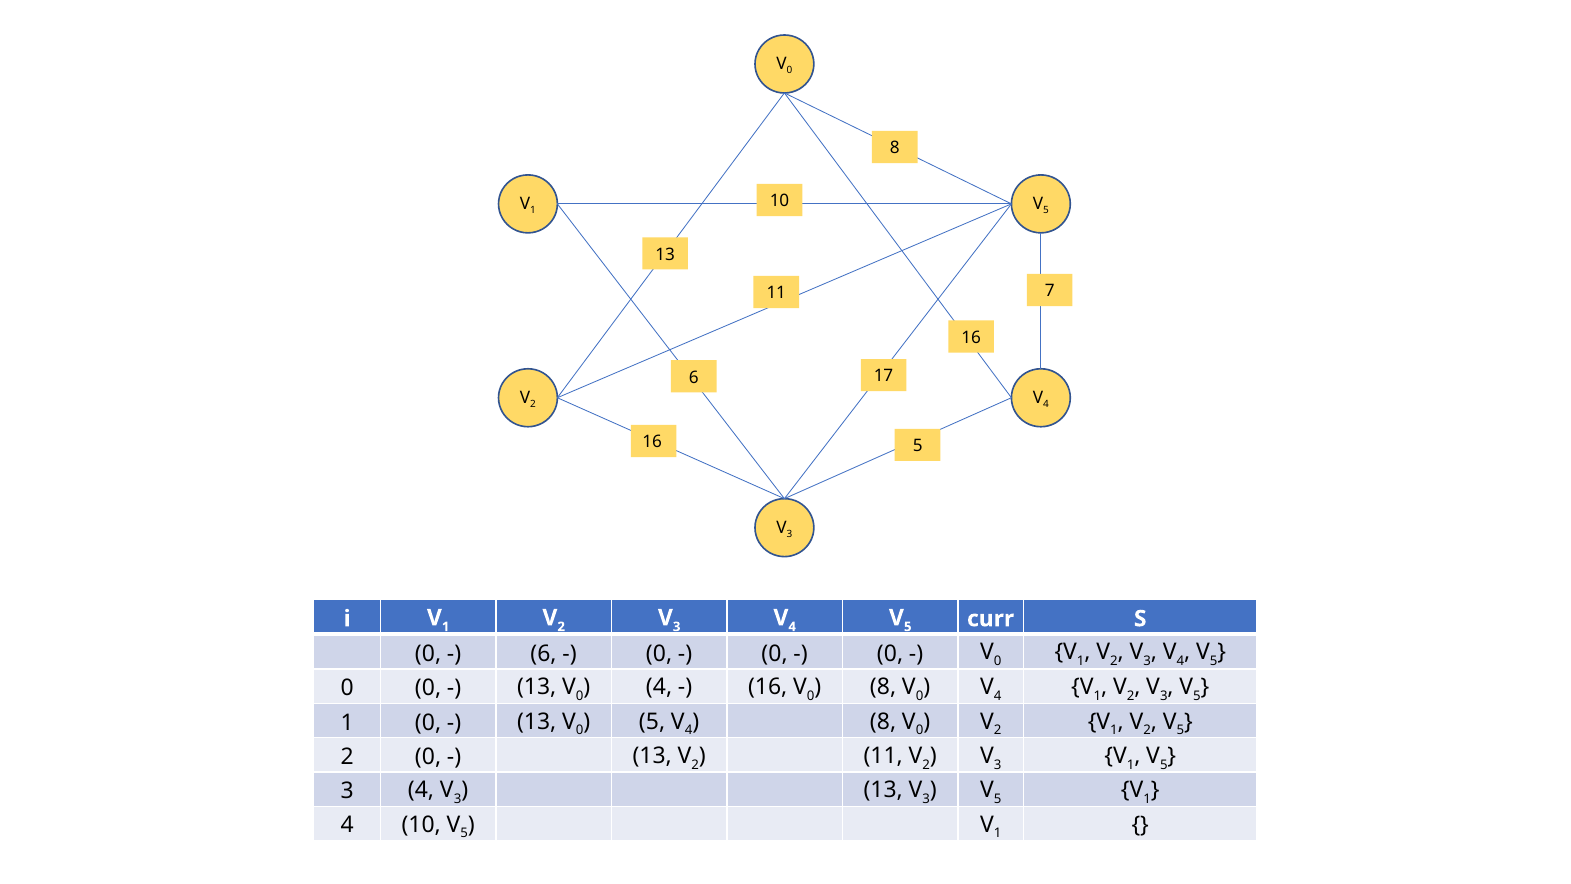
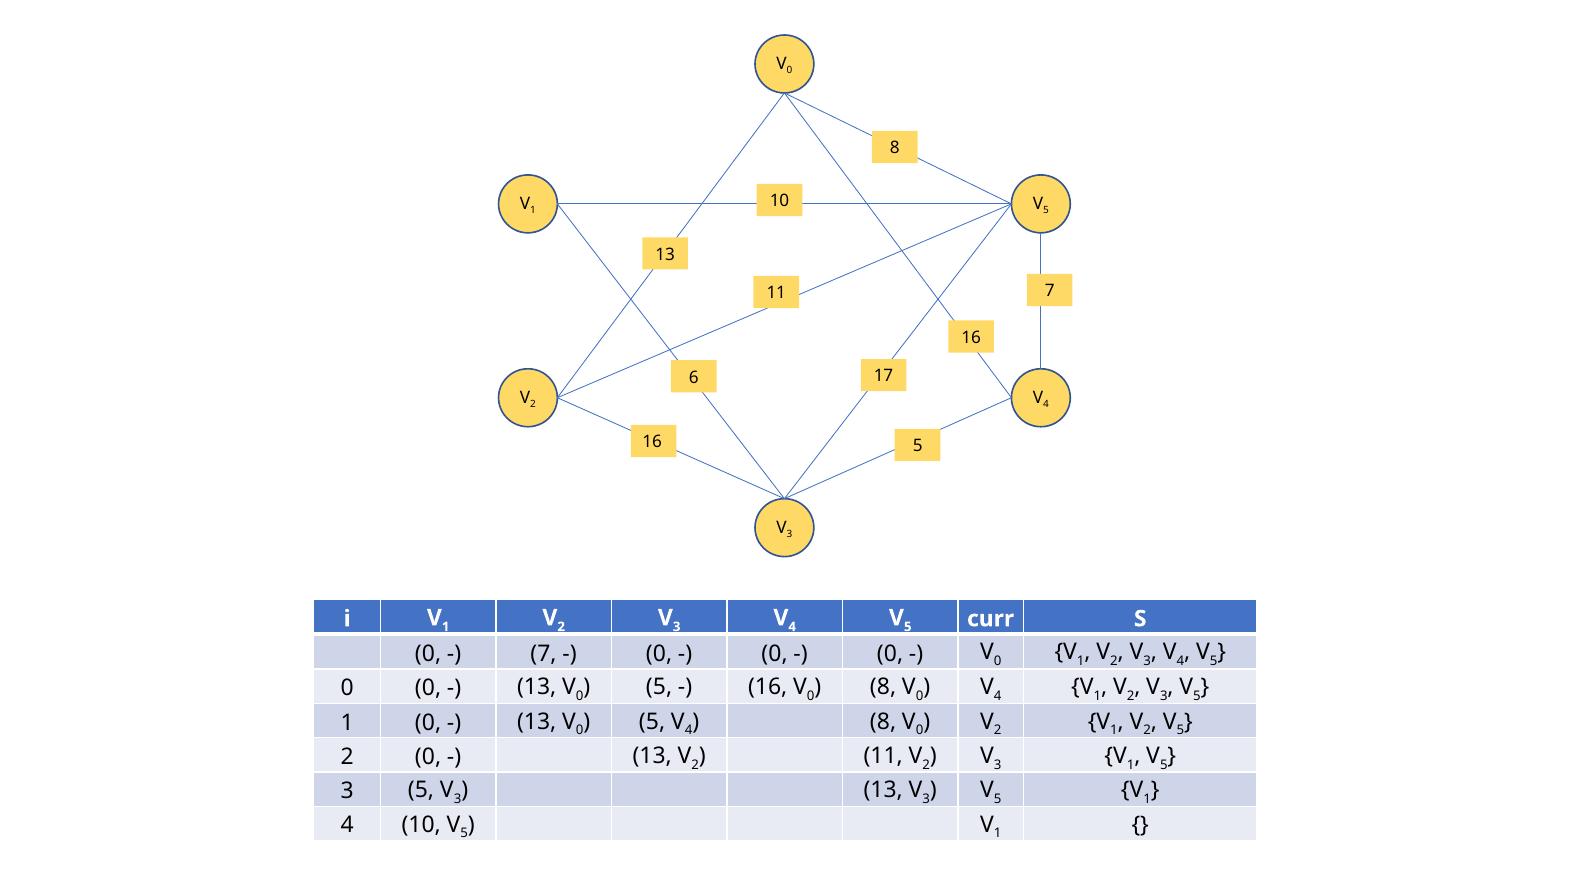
6: 6 -> 7 (544, 653)
4: 4 -> 5 (659, 687)
3 4: 4 -> 5 (421, 790)
